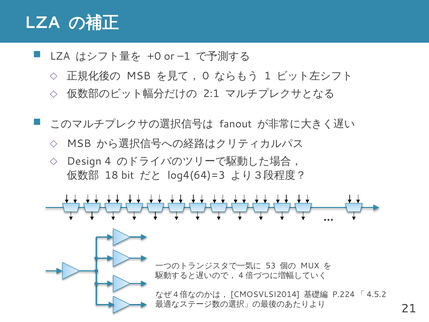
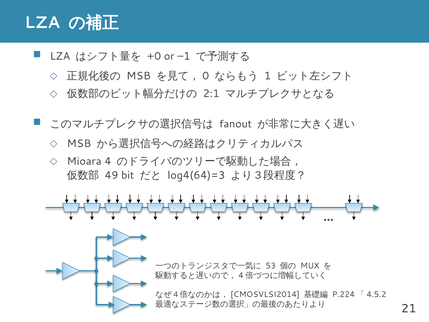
Design: Design -> Mioara (84, 161)
18: 18 -> 49 (111, 175)
